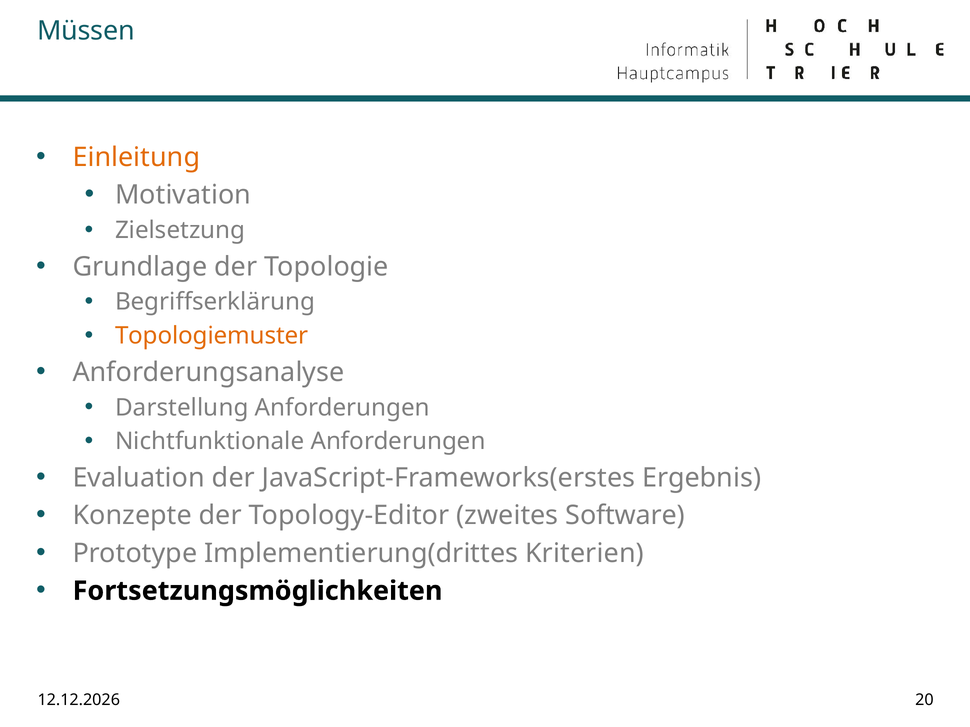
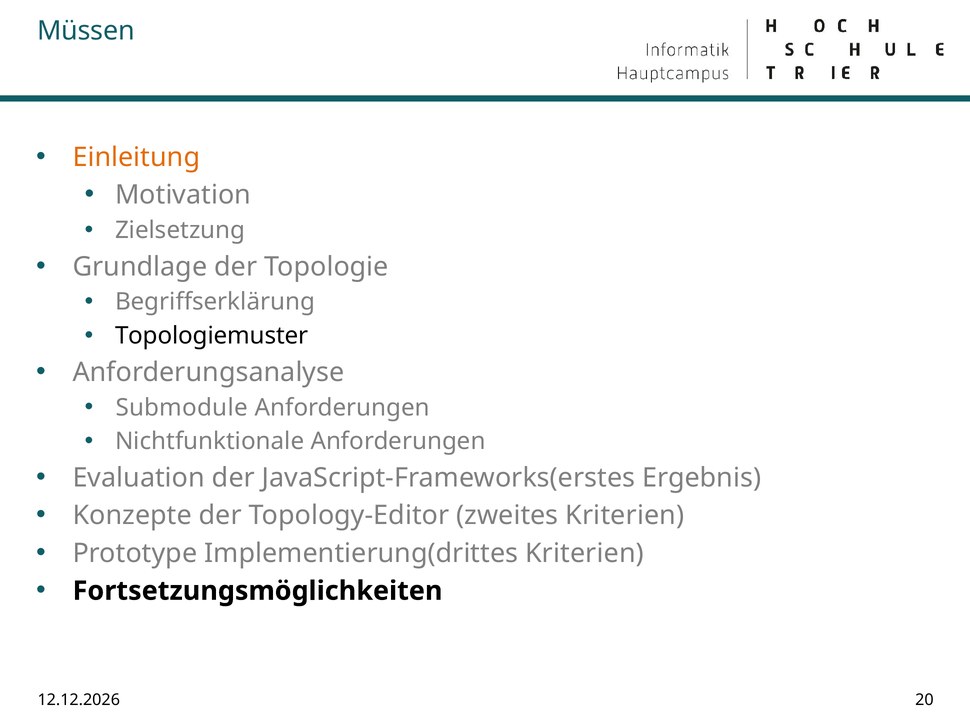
Topologiemuster colour: orange -> black (212, 336)
Darstellung: Darstellung -> Submodule (182, 408)
zweites Software: Software -> Kriterien (625, 516)
